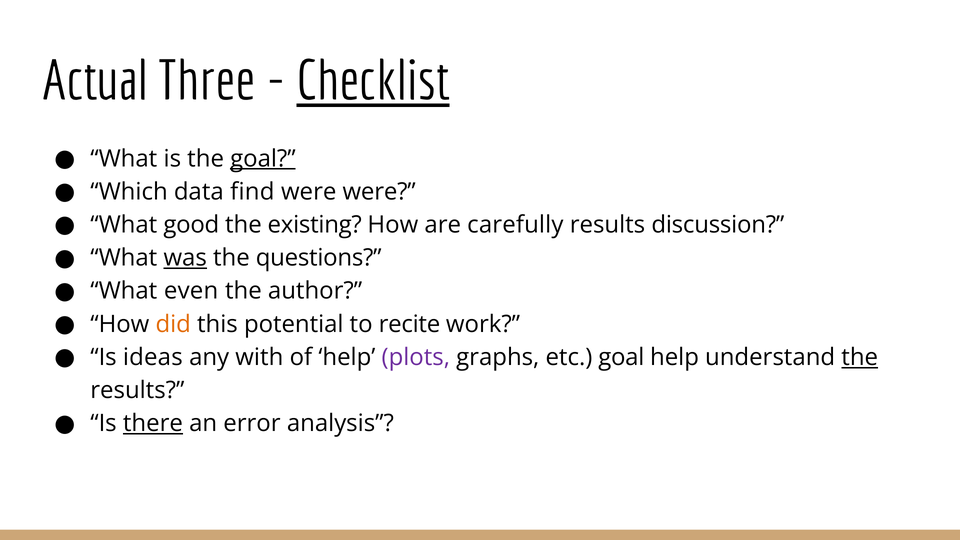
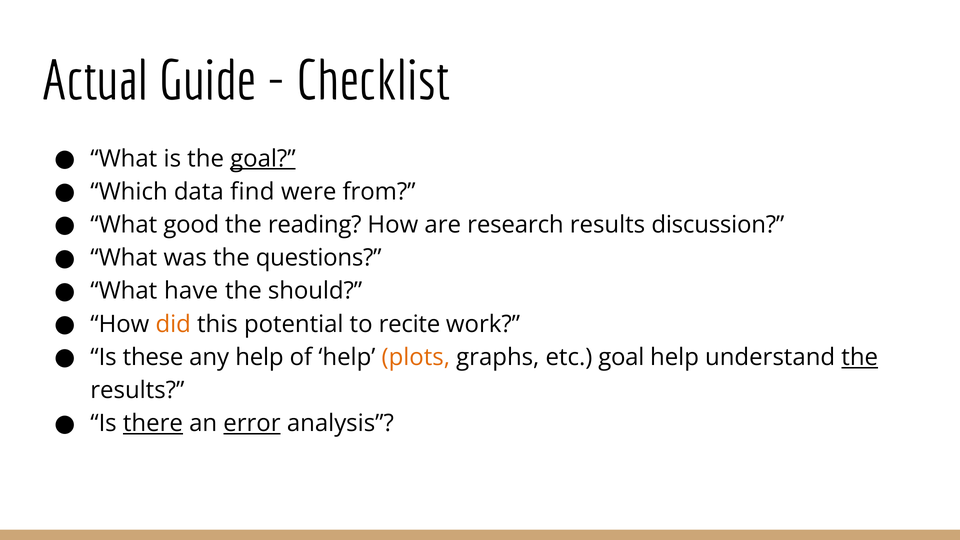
Three: Three -> Guide (207, 81)
Checklist underline: present -> none (373, 81)
were were: were -> from (379, 192)
existing: existing -> reading (315, 225)
carefully: carefully -> research (515, 225)
was underline: present -> none (185, 258)
even: even -> have (191, 291)
author: author -> should (315, 291)
ideas: ideas -> these (153, 357)
any with: with -> help (259, 357)
plots colour: purple -> orange (416, 357)
error underline: none -> present (252, 423)
